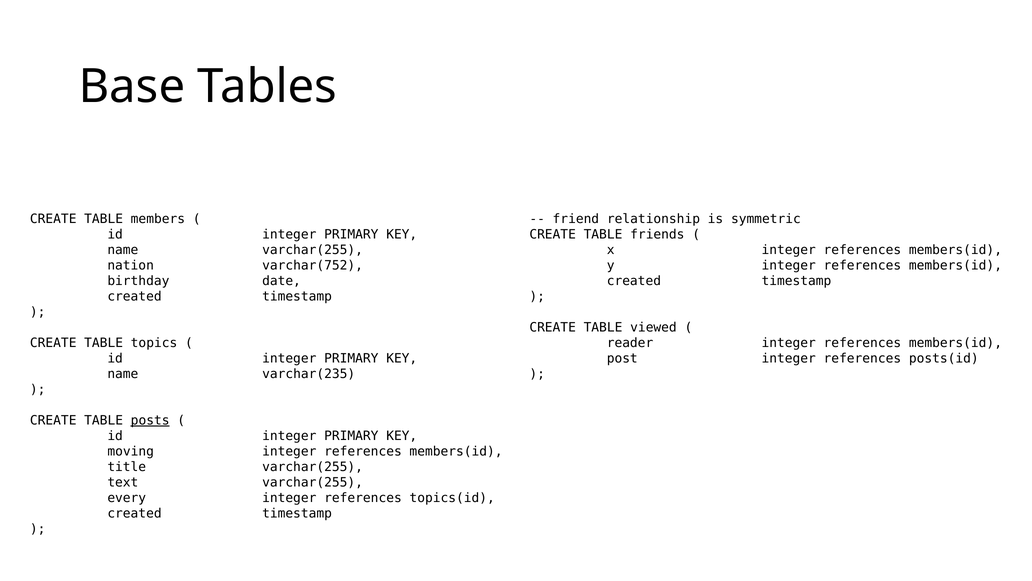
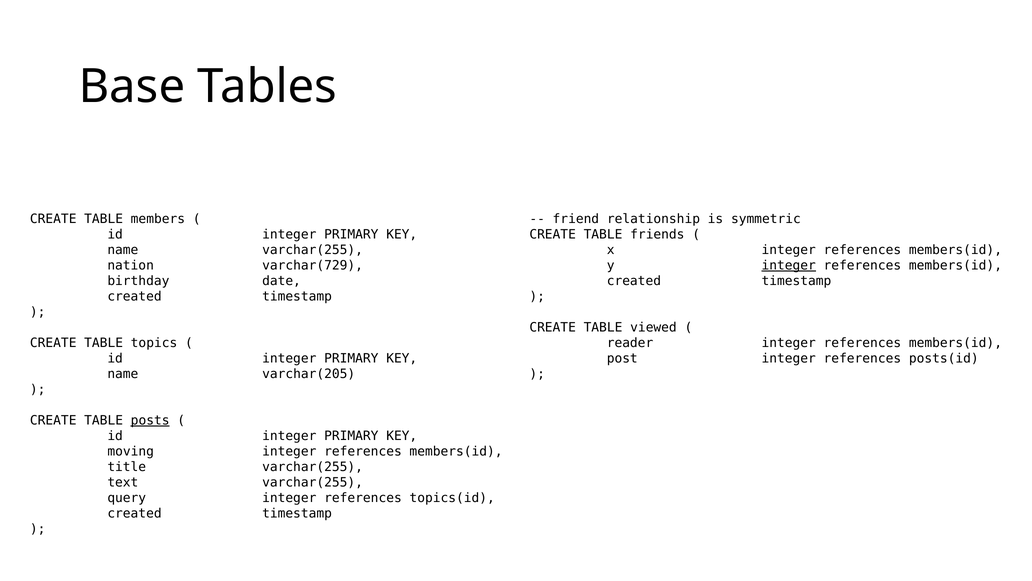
varchar(752: varchar(752 -> varchar(729 (313, 265)
integer underline: none -> present (789, 265)
varchar(235: varchar(235 -> varchar(205 (309, 374)
every: every -> query (127, 497)
